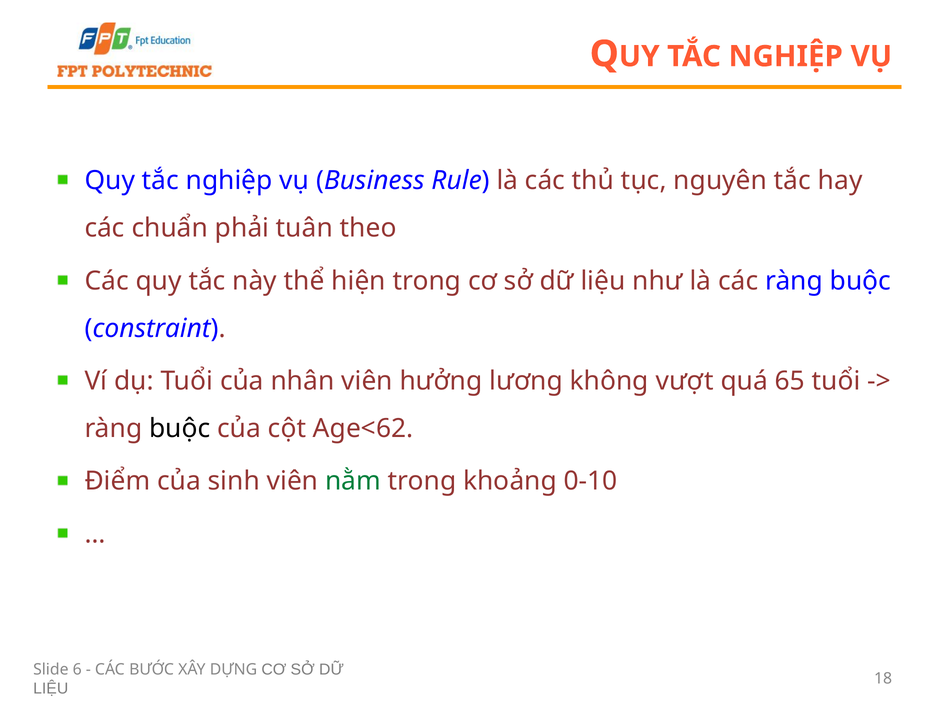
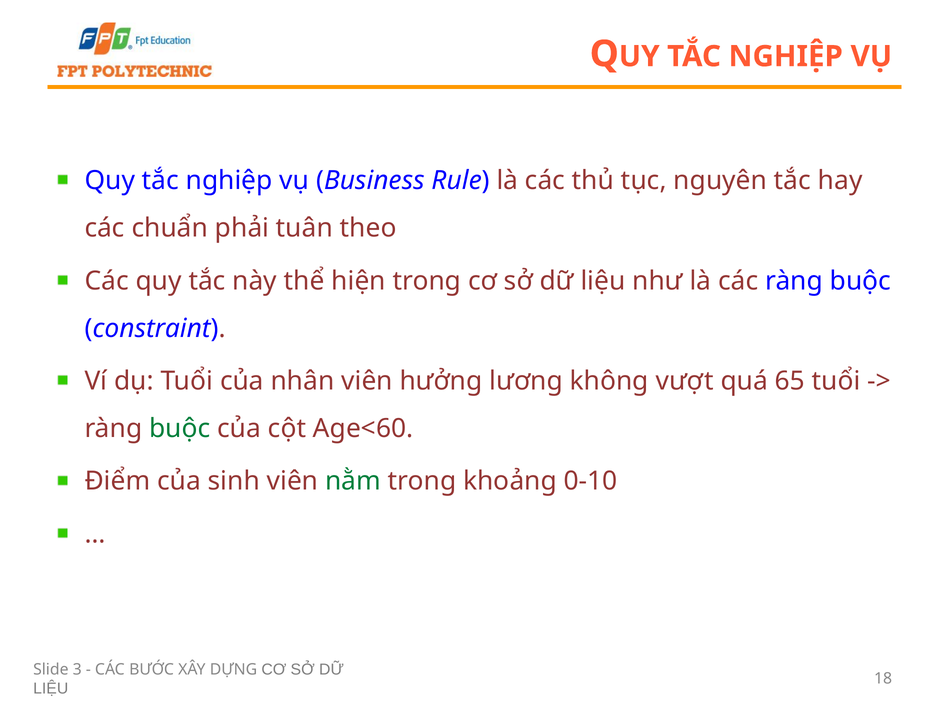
buộc colour: black -> green (180, 428)
Age<62: Age<62 -> Age<60 (363, 428)
6: 6 -> 3 (77, 669)
